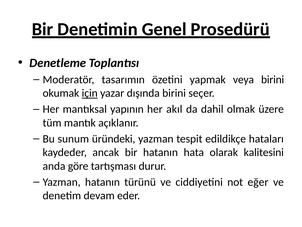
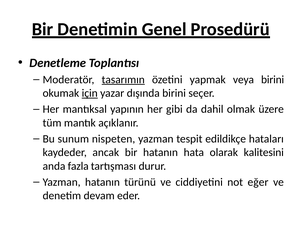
tasarımın underline: none -> present (123, 79)
akıl: akıl -> gibi (174, 109)
üründeki: üründeki -> nispeten (114, 139)
göre: göre -> fazla (78, 166)
